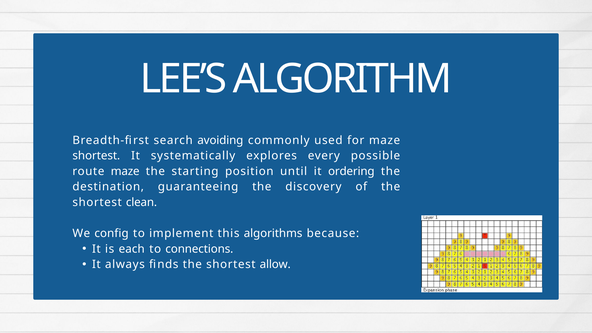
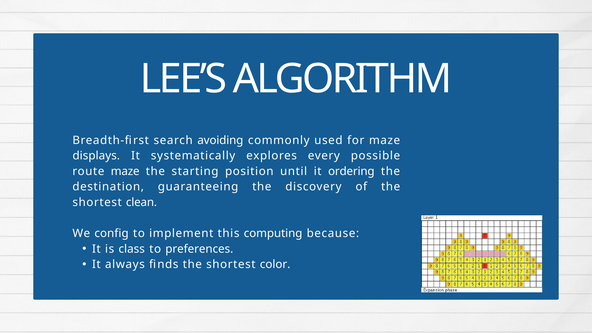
shortest: shortest -> displays (96, 156)
algorithms: algorithms -> computing (273, 233)
each: each -> class (132, 249)
connections: connections -> preferences (199, 249)
allow: allow -> color (275, 265)
